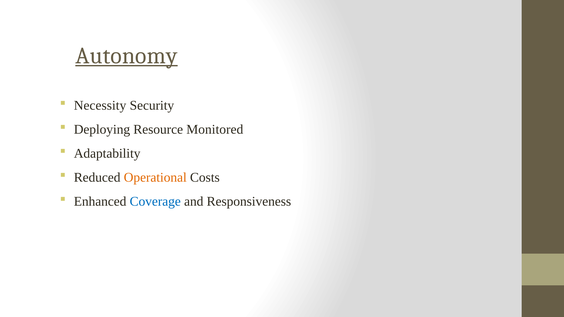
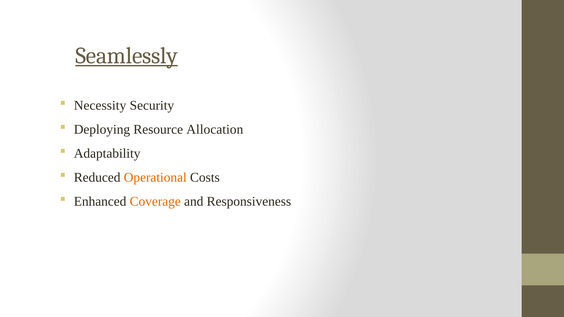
Autonomy: Autonomy -> Seamlessly (127, 56)
Monitored: Monitored -> Allocation (215, 130)
Coverage colour: blue -> orange (155, 202)
